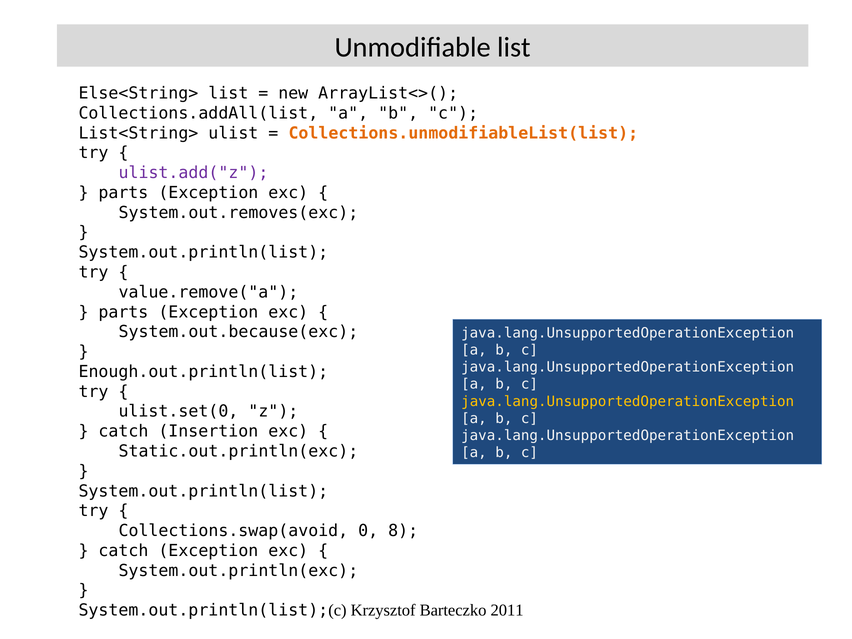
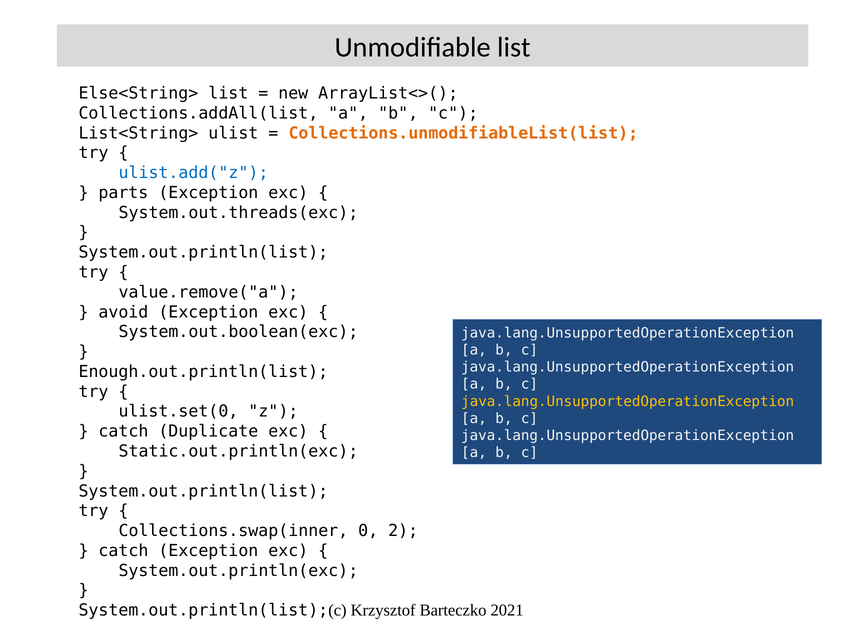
ulist.add("z colour: purple -> blue (193, 173)
System.out.removes(exc: System.out.removes(exc -> System.out.threads(exc (238, 213)
parts: parts -> avoid (123, 312)
System.out.because(exc: System.out.because(exc -> System.out.boolean(exc (238, 332)
Insertion: Insertion -> Duplicate (208, 431)
Collections.swap(avoid: Collections.swap(avoid -> Collections.swap(inner (233, 531)
8: 8 -> 2 (403, 531)
2011: 2011 -> 2021 (507, 610)
